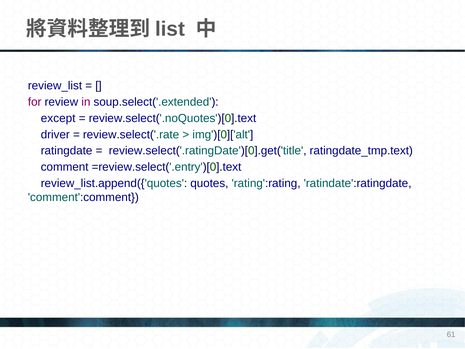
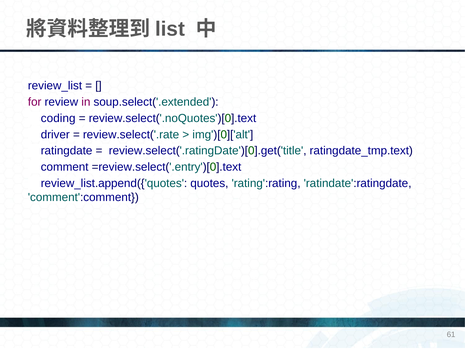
except: except -> coding (58, 118)
